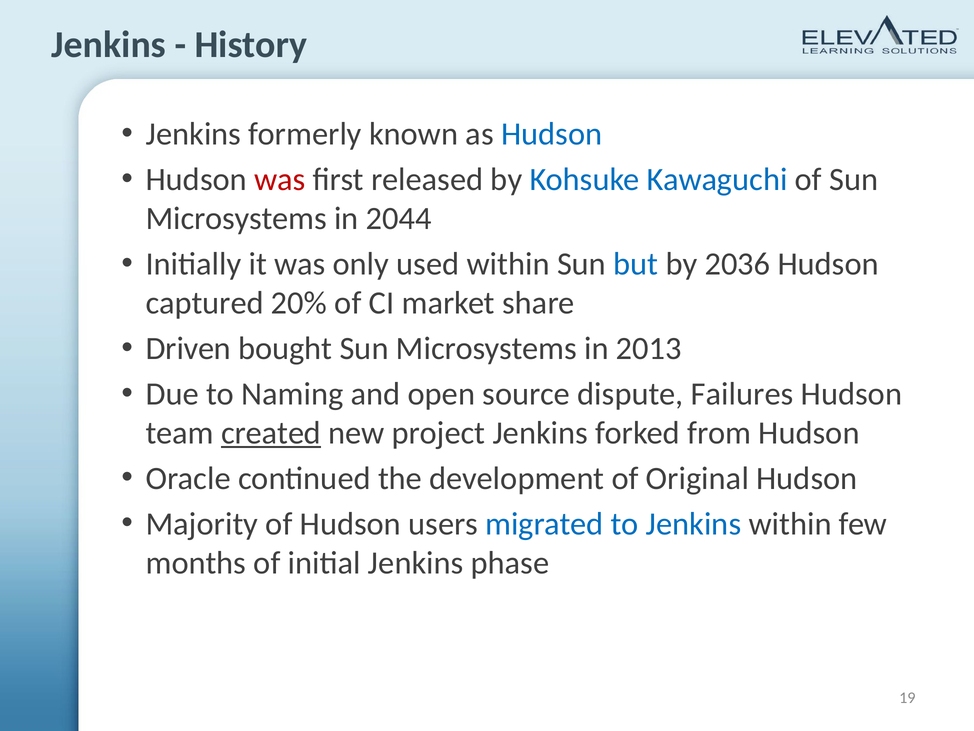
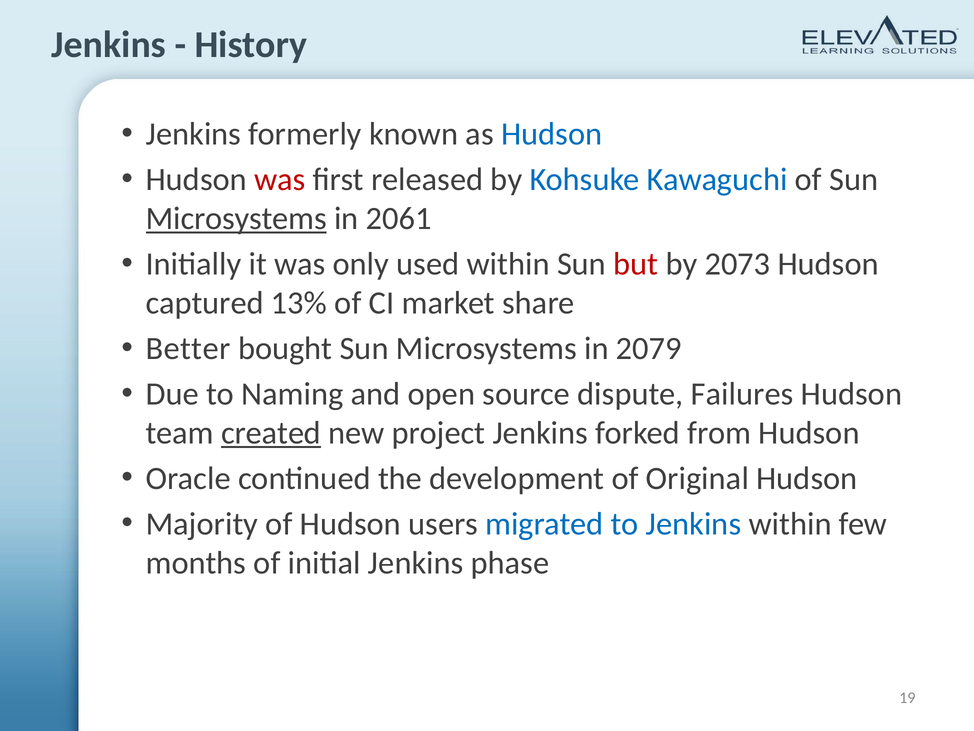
Microsystems underline: none -> present (236, 219)
2044: 2044 -> 2061 (399, 219)
but colour: blue -> red (636, 264)
2036: 2036 -> 2073 (737, 264)
20%: 20% -> 13% (299, 303)
Driven: Driven -> Better (188, 348)
2013: 2013 -> 2079 (649, 348)
